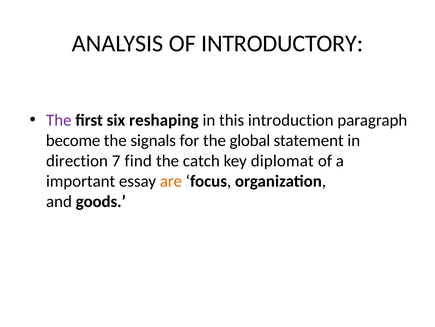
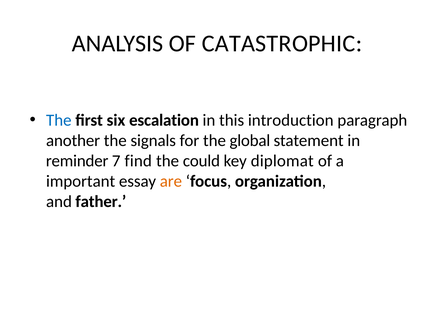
INTRODUCTORY: INTRODUCTORY -> CATASTROPHIC (282, 43)
The colour: purple -> blue (59, 120)
reshaping: reshaping -> escalation (164, 120)
become: become -> another (73, 140)
direction: direction -> reminder (77, 160)
catch: catch -> could (201, 160)
goods: goods -> father (101, 201)
